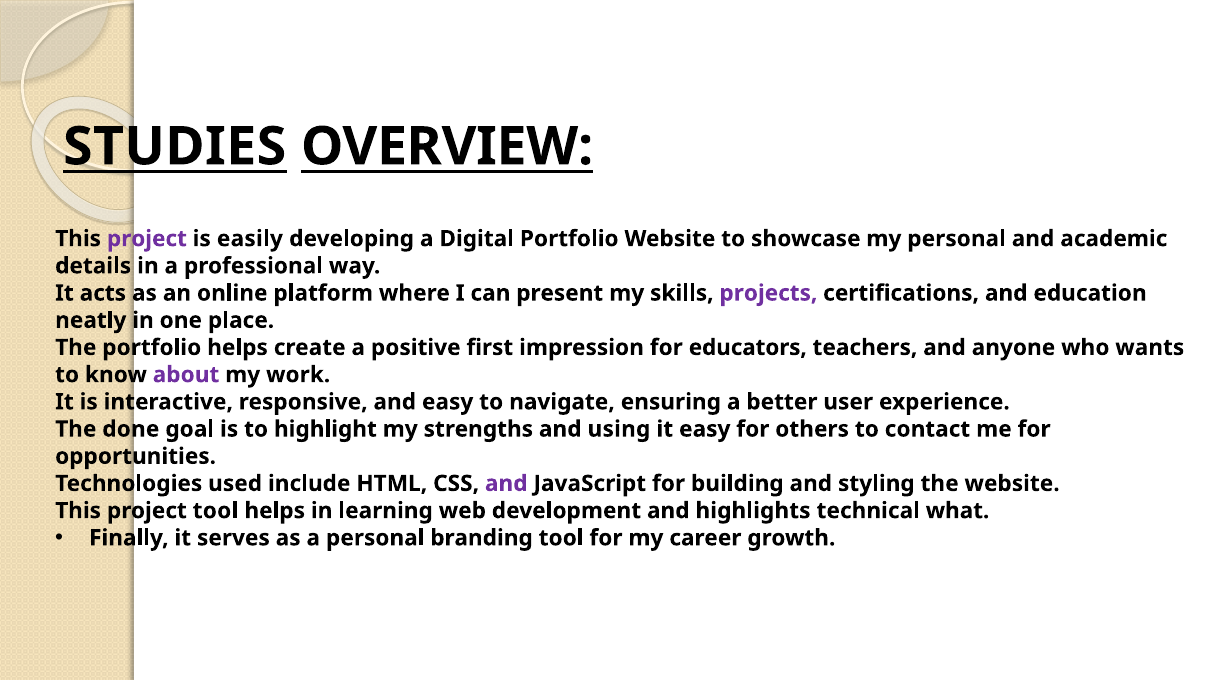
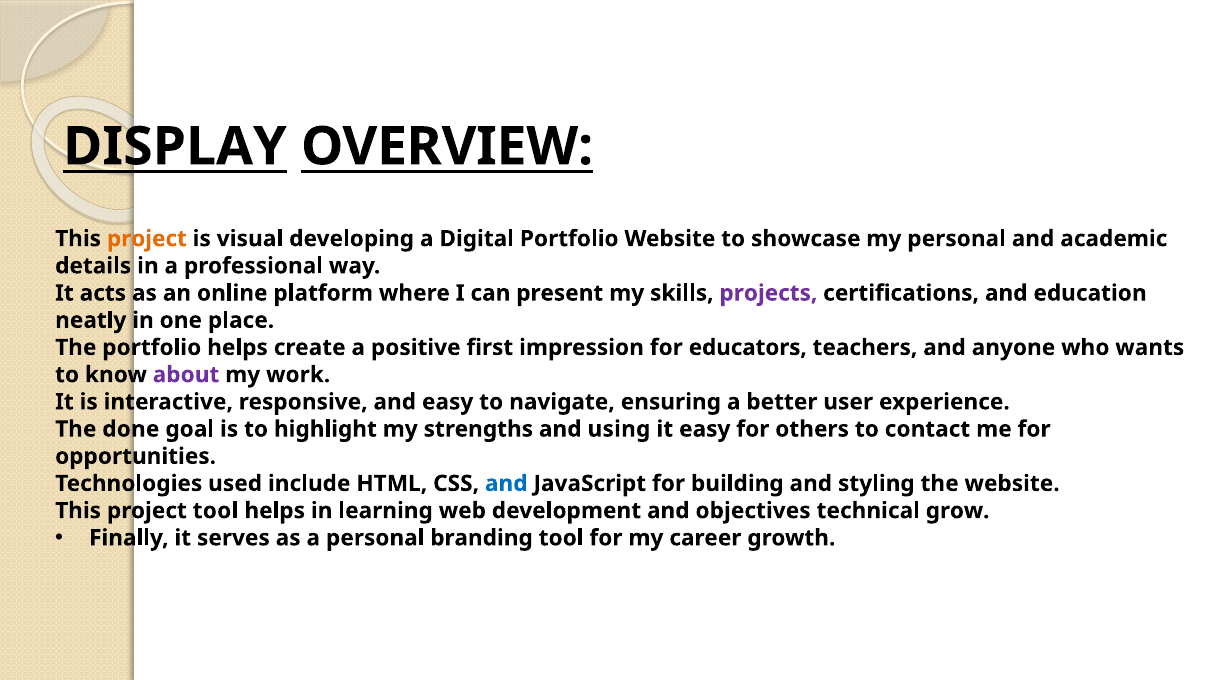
STUDIES: STUDIES -> DISPLAY (175, 147)
project colour: purple -> orange (147, 239)
easily: easily -> visual (250, 239)
and colour: purple -> blue (506, 484)
highlights: highlights -> objectives (753, 511)
what: what -> grow (958, 511)
